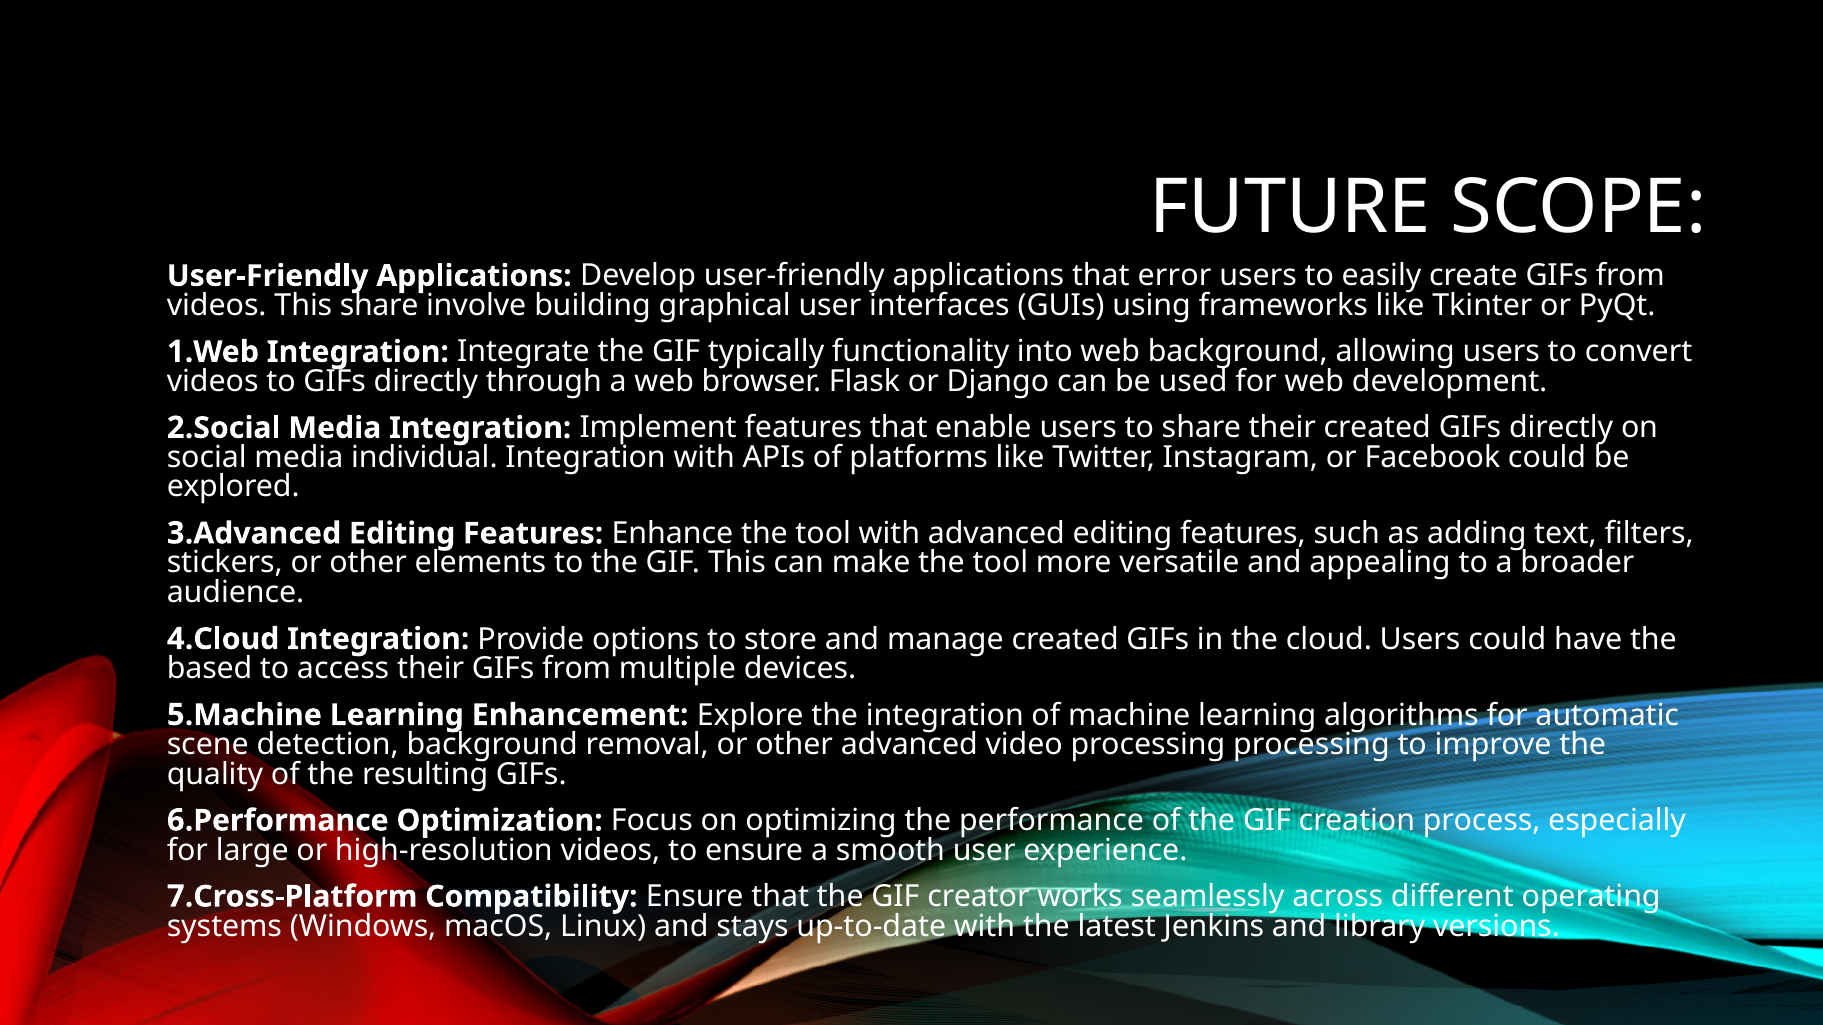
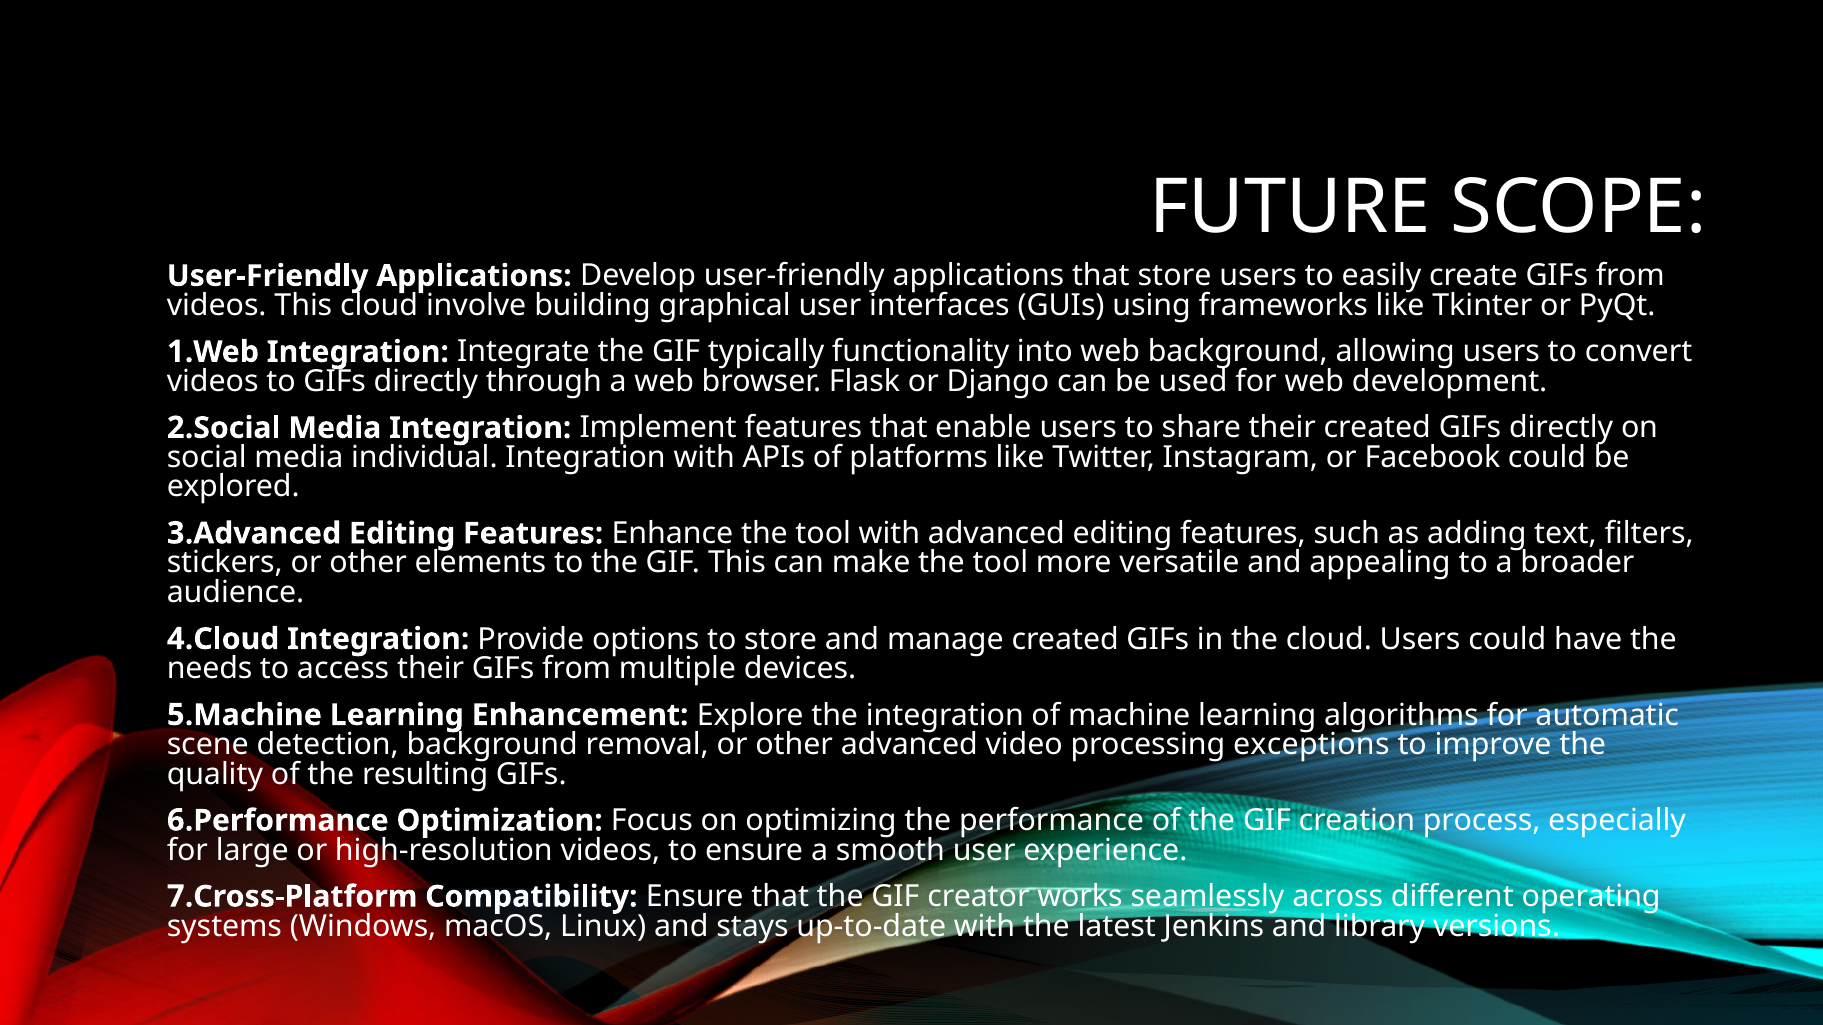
that error: error -> store (1175, 276)
This share: share -> cloud (379, 306)
based: based -> needs (210, 669)
processing processing: processing -> exceptions (1311, 745)
